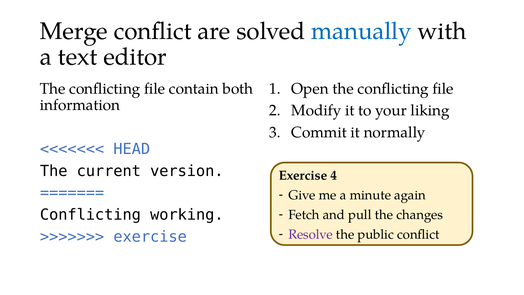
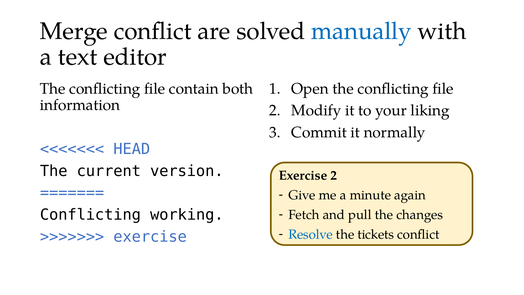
Exercise 4: 4 -> 2 (334, 175)
Resolve colour: purple -> blue (311, 234)
public: public -> tickets (376, 234)
